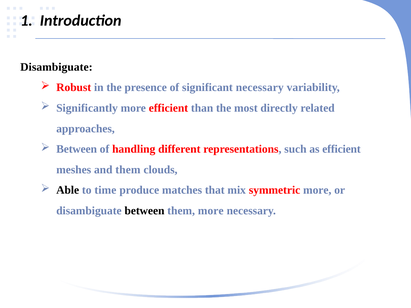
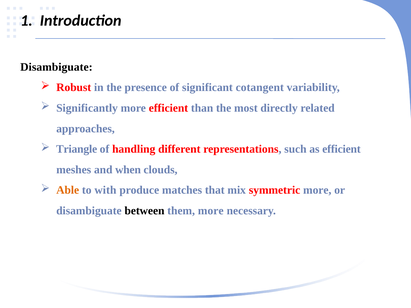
significant necessary: necessary -> cotangent (260, 88)
Between: Between -> Triangle (77, 149)
and them: them -> when (128, 170)
Able colour: black -> orange (68, 190)
time: time -> with (105, 190)
